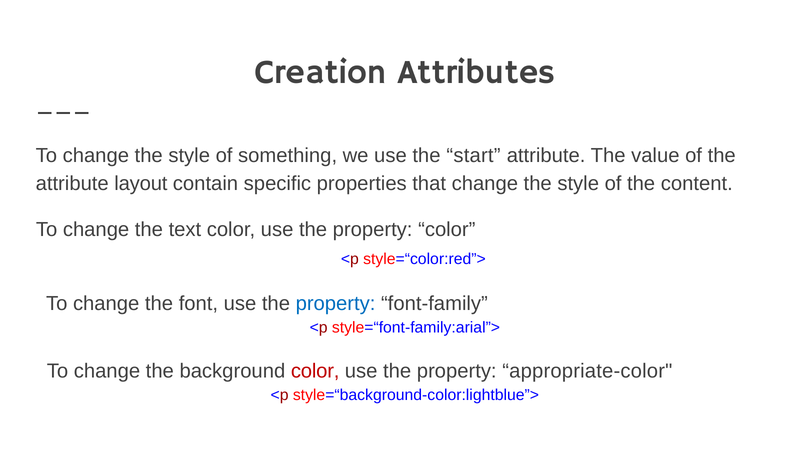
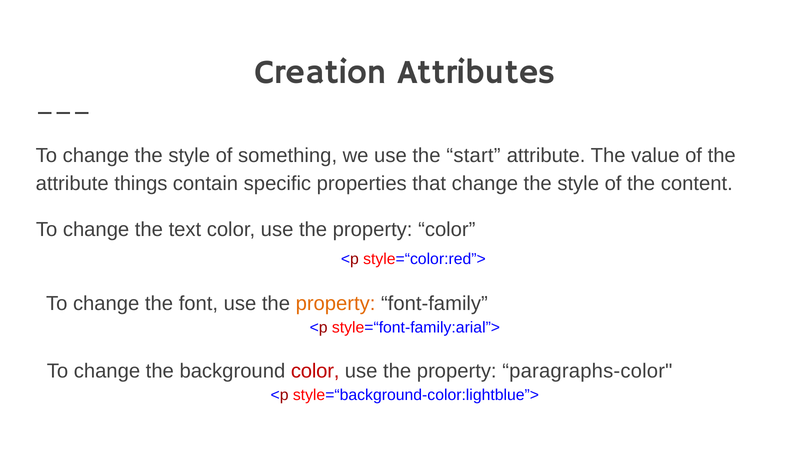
layout: layout -> things (141, 183)
property colour: blue -> orange (336, 303)
appropriate-color: appropriate-color -> paragraphs-color (587, 371)
